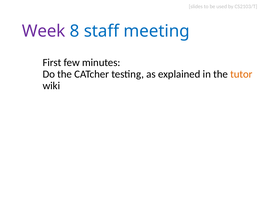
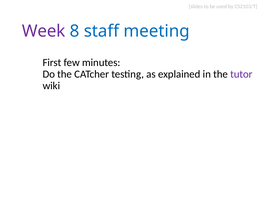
tutor colour: orange -> purple (241, 74)
